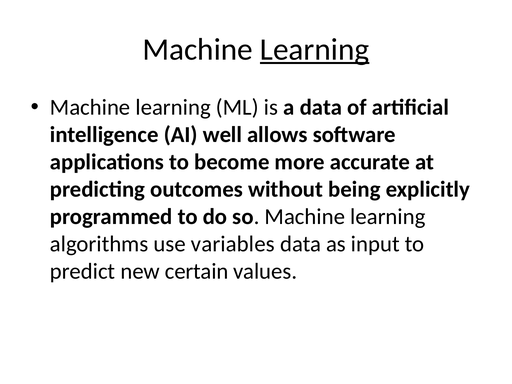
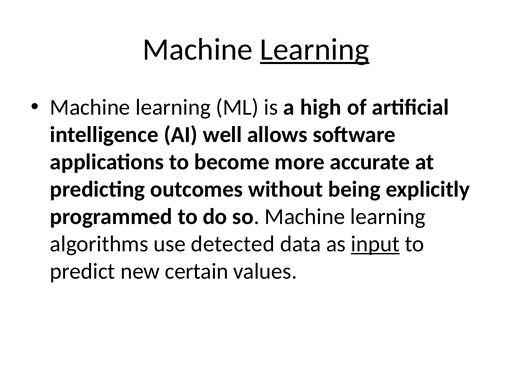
a data: data -> high (321, 107)
variables: variables -> detected (233, 244)
input underline: none -> present (375, 244)
